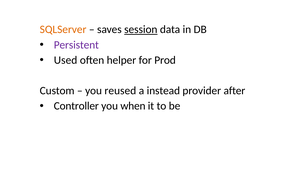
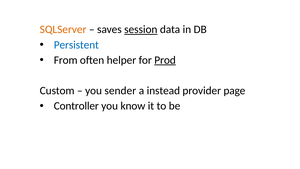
Persistent colour: purple -> blue (76, 45)
Used: Used -> From (66, 60)
Prod underline: none -> present (165, 60)
reused: reused -> sender (120, 91)
after: after -> page (234, 91)
when: when -> know (133, 106)
